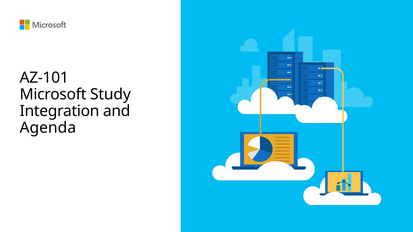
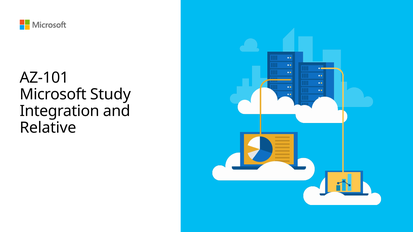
Agenda: Agenda -> Relative (48, 128)
